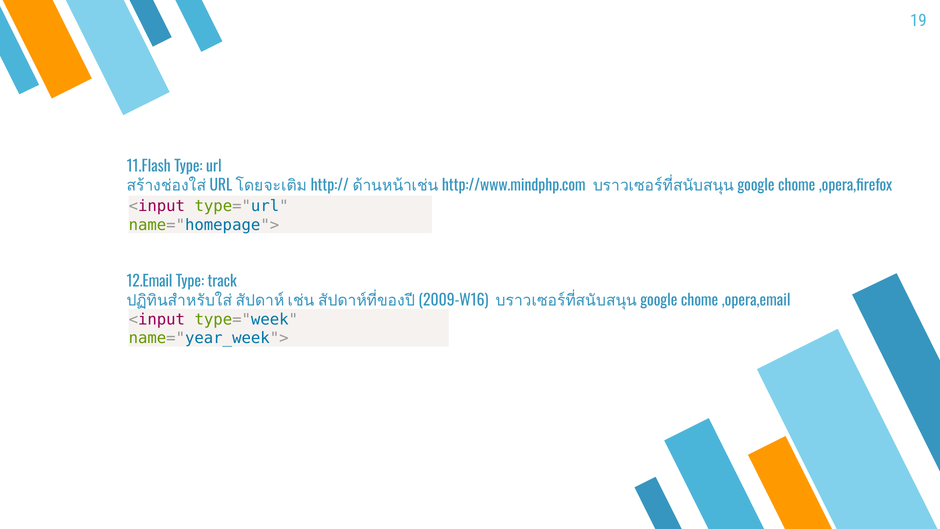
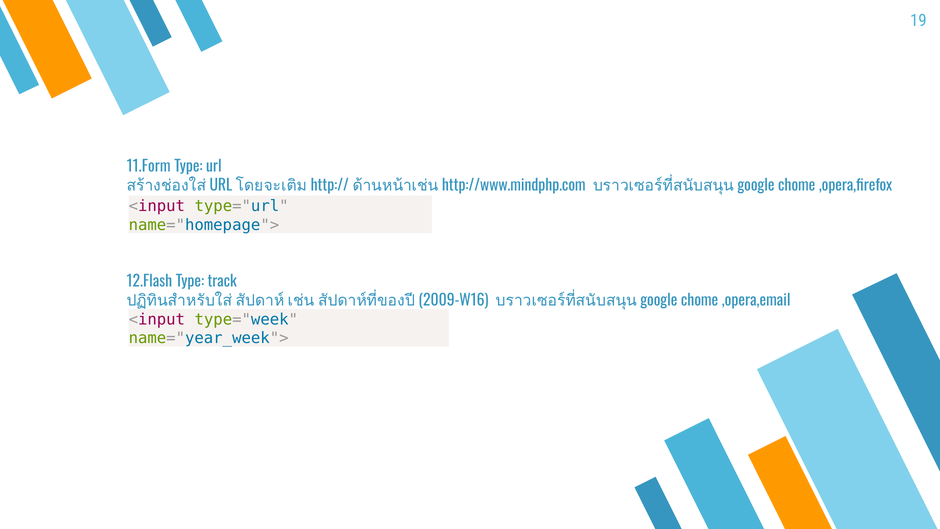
11.Flash: 11.Flash -> 11.Form (149, 167)
12.Email: 12.Email -> 12.Flash (149, 282)
